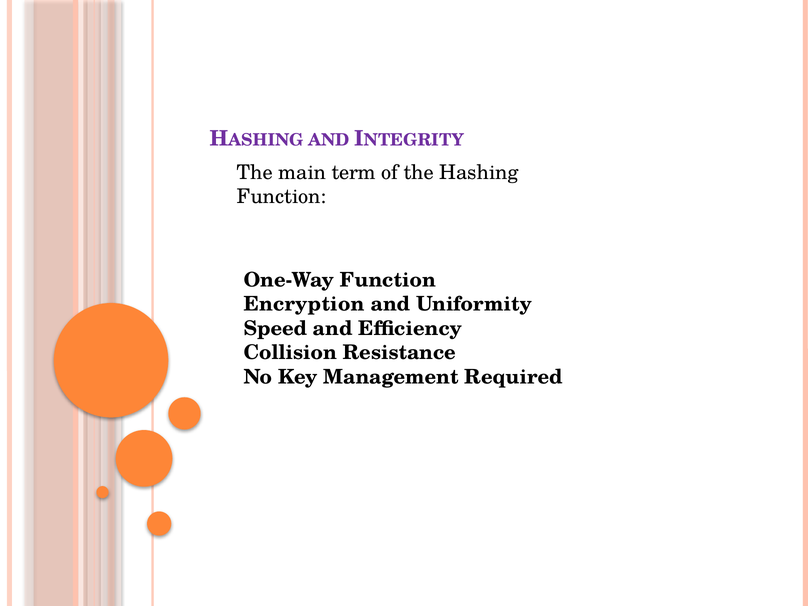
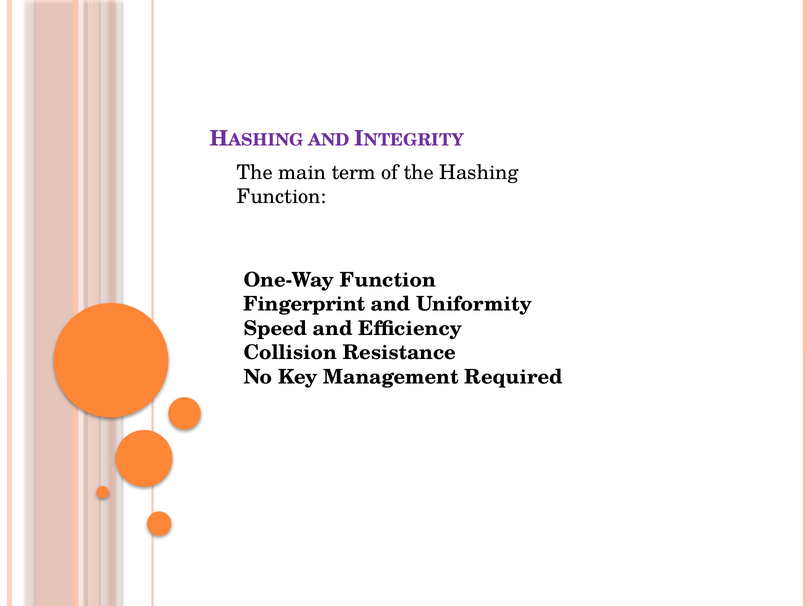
Encryption: Encryption -> Fingerprint (304, 304)
